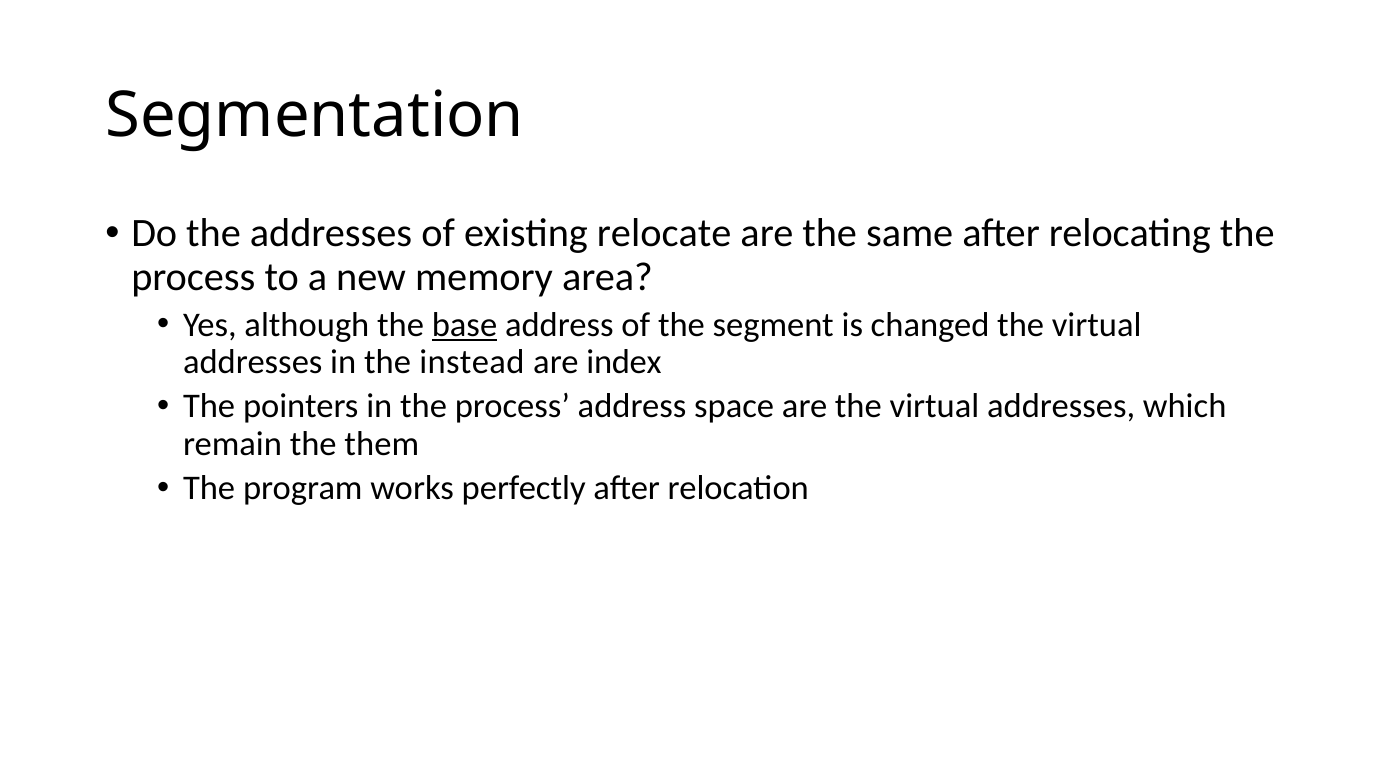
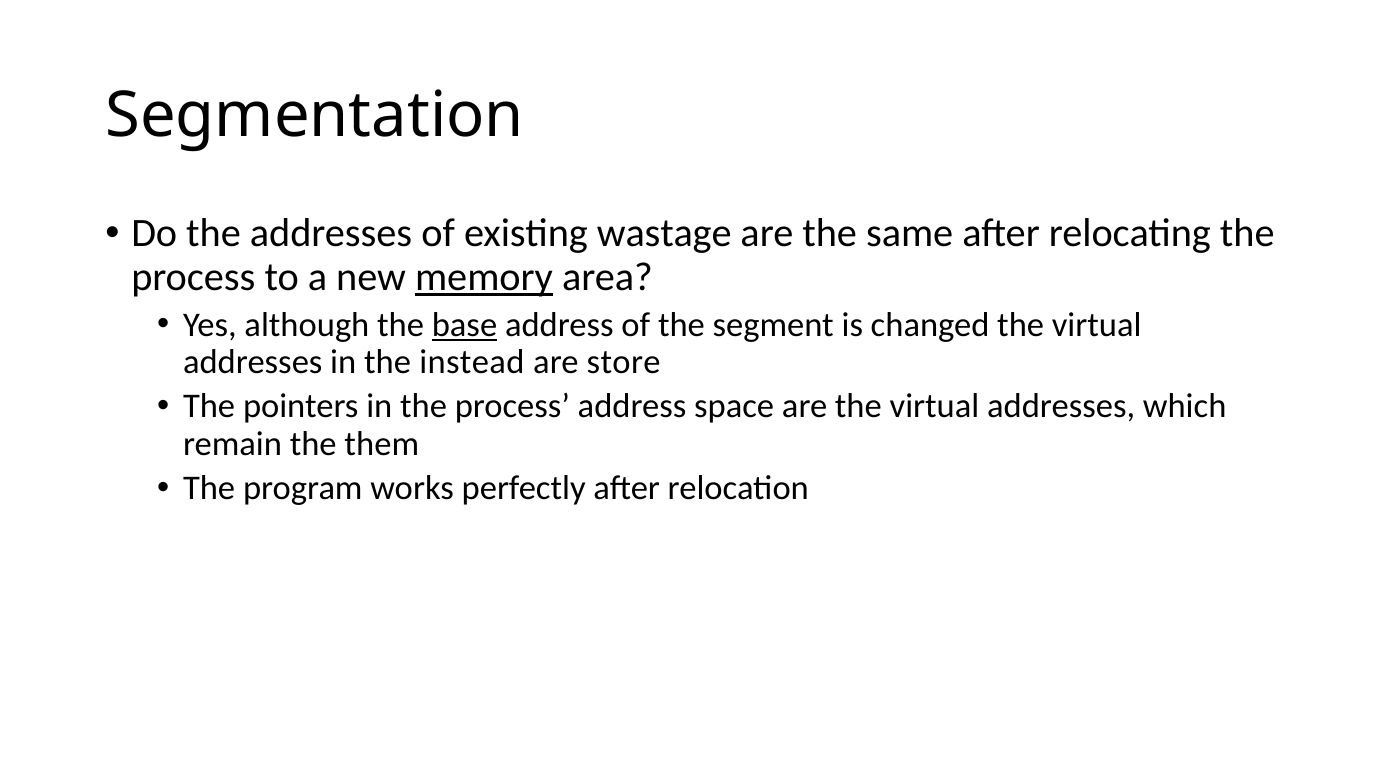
relocate: relocate -> wastage (664, 234)
memory underline: none -> present (484, 277)
index: index -> store (624, 362)
